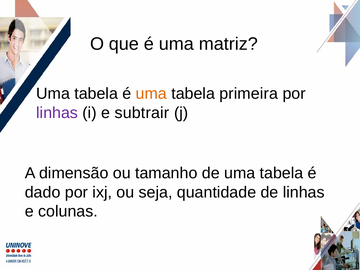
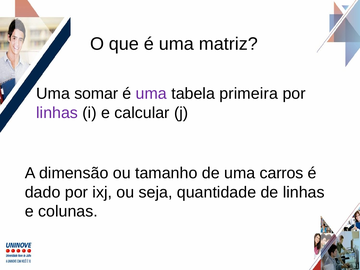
tabela: tabela -> somar (96, 94)
uma colour: orange -> purple (151, 94)
subtrair: subtrair -> calcular (142, 113)
de uma tabela: tabela -> carros (282, 173)
